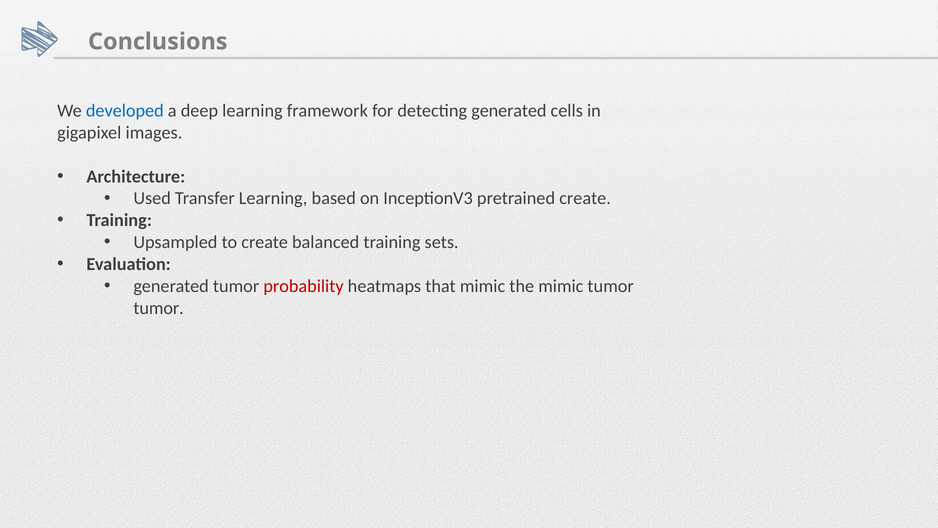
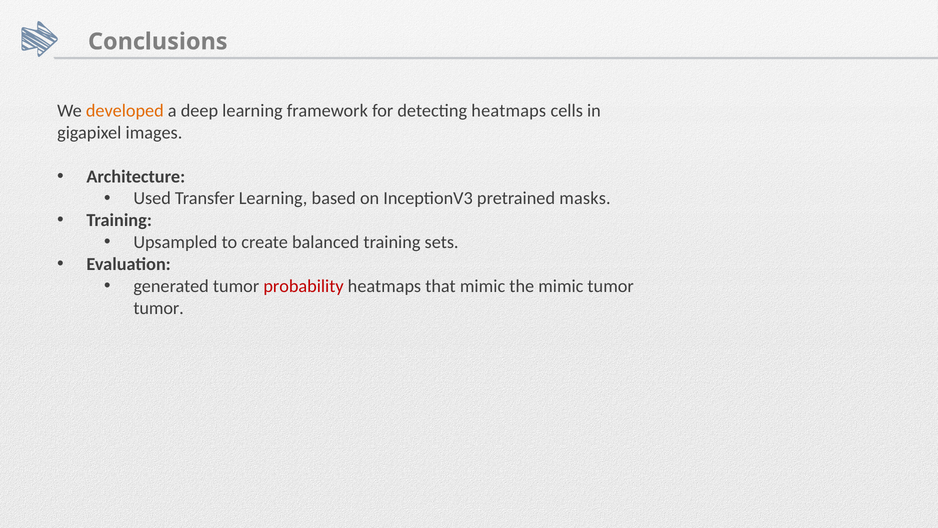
developed colour: blue -> orange (125, 111)
detecting generated: generated -> heatmaps (509, 111)
pretrained create: create -> masks (585, 198)
